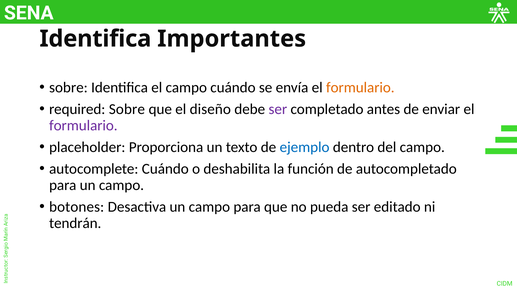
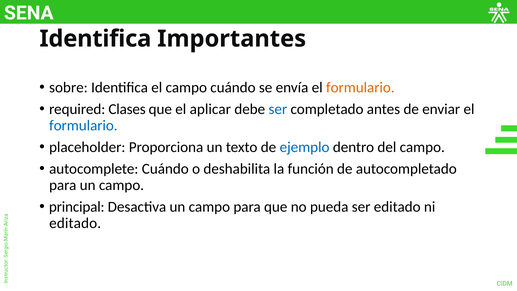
required Sobre: Sobre -> Clases (127, 109)
diseño: diseño -> aplicar (210, 109)
ser colour: purple -> blue (278, 109)
formulario colour: purple -> blue (83, 125)
botones: botones -> principal (77, 207)
tendrán: tendrán -> editado (75, 223)
